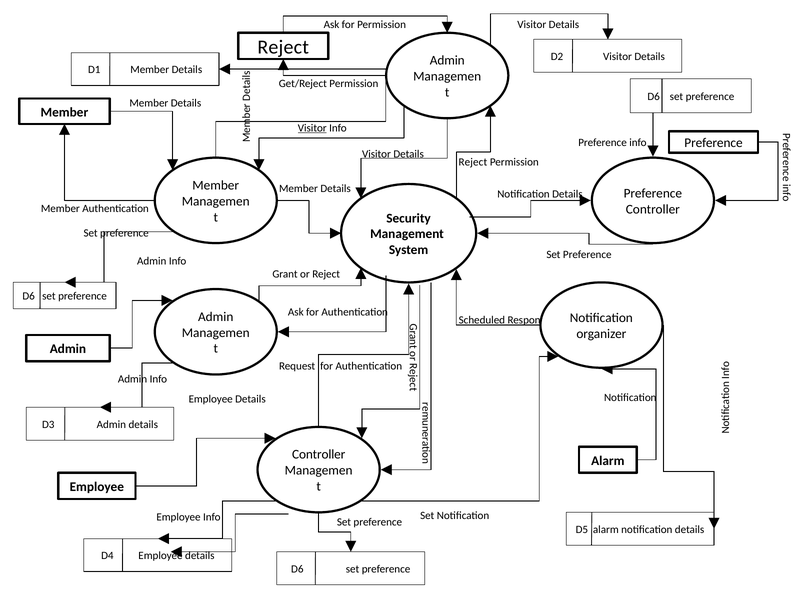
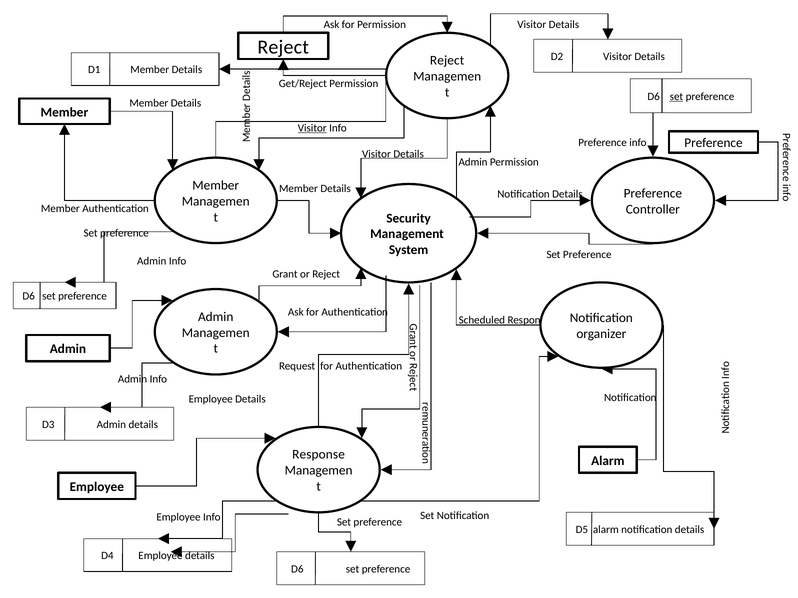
Admin: Admin -> Reject (447, 61)
set underline: none -> present (676, 97)
Reject: Reject -> Admin (473, 162)
Controller: Controller -> Response (319, 455)
